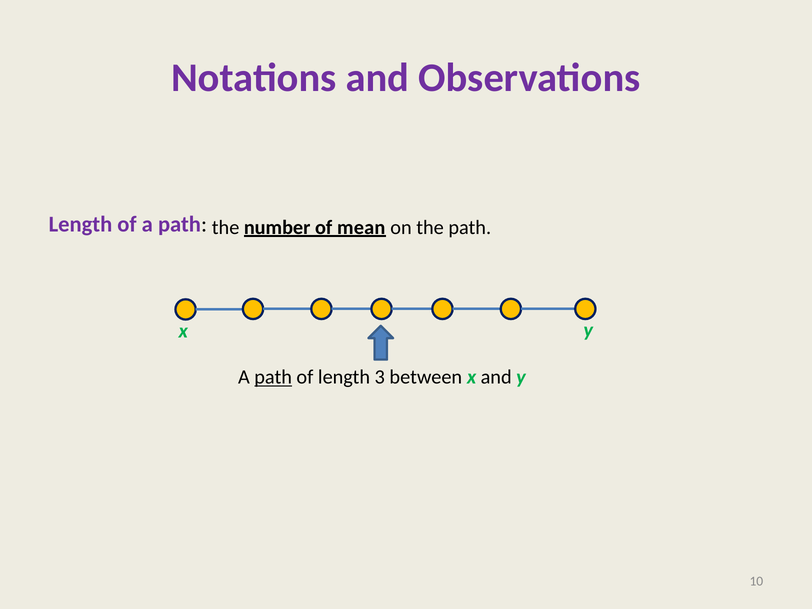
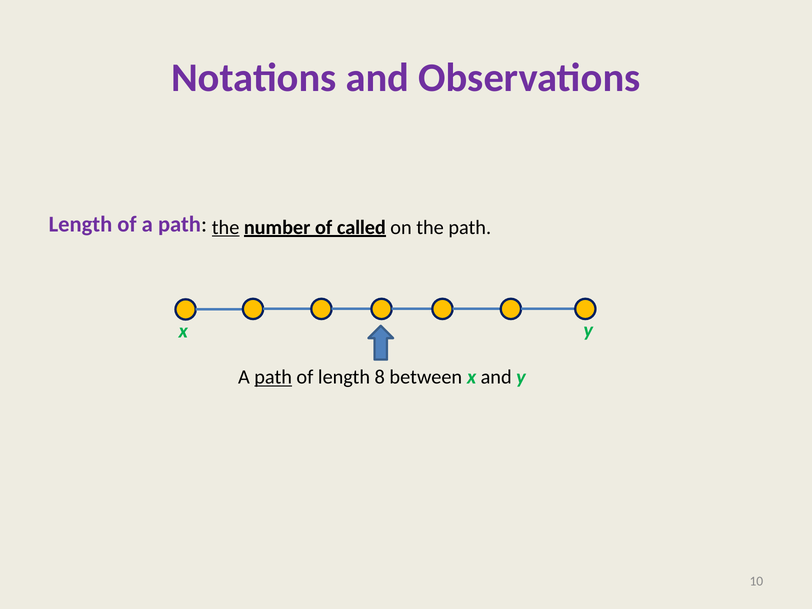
the underline: none -> present (226, 227)
mean: mean -> called (361, 227)
3: 3 -> 8 (380, 377)
